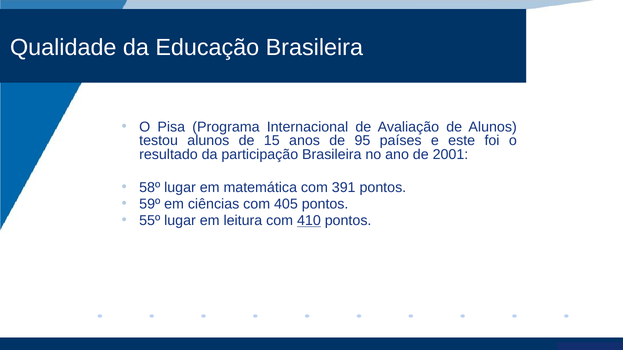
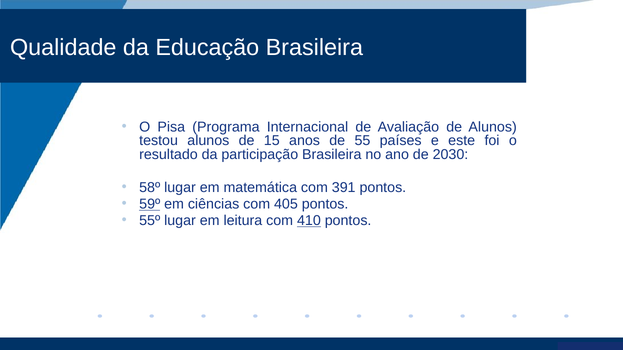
95: 95 -> 55 (362, 141)
2001: 2001 -> 2030 (450, 155)
59º underline: none -> present (150, 204)
